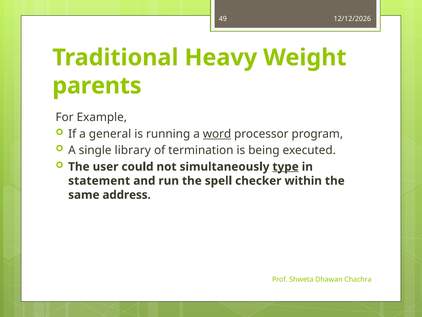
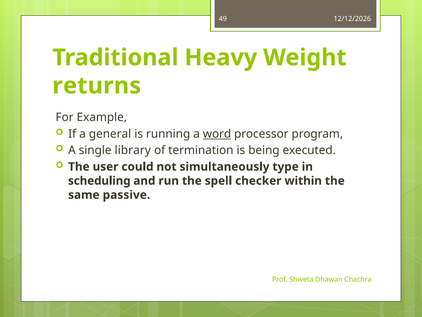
parents: parents -> returns (97, 86)
type underline: present -> none (286, 166)
statement: statement -> scheduling (99, 181)
address: address -> passive (126, 195)
